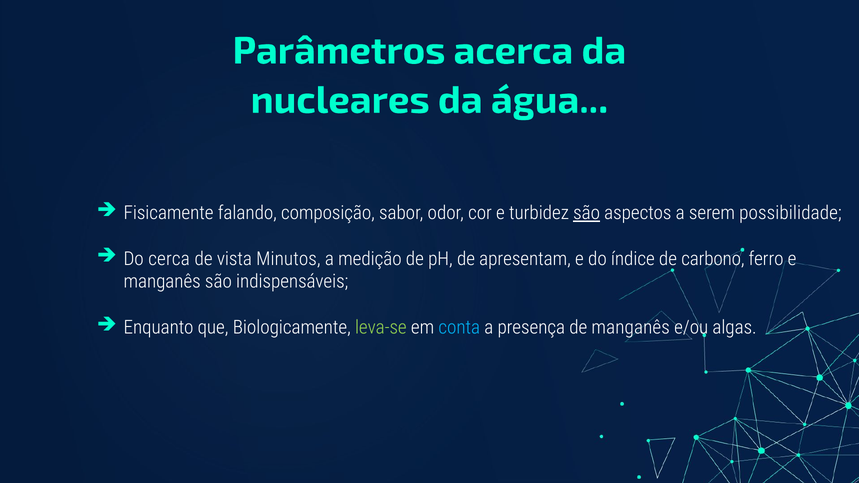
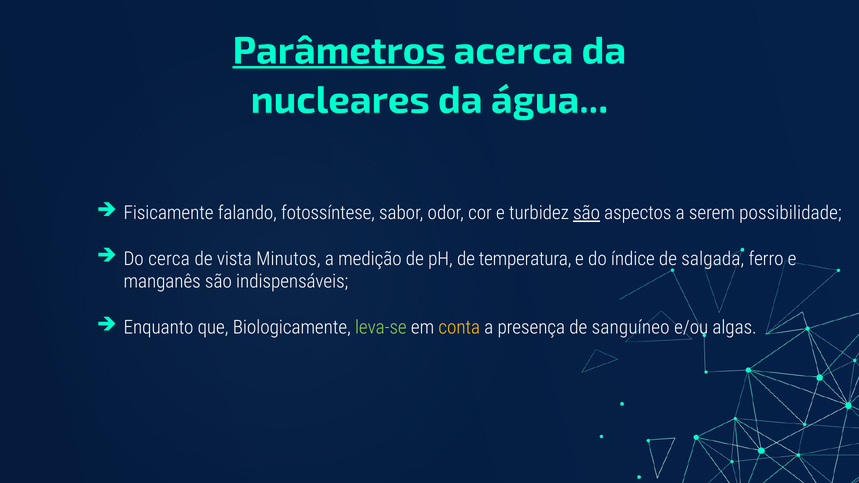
Parâmetros underline: none -> present (339, 51)
composição: composição -> fotossíntese (328, 213)
apresentam: apresentam -> temperatura (525, 259)
carbono: carbono -> salgada (713, 259)
conta colour: light blue -> yellow (459, 328)
de manganês: manganês -> sanguíneo (631, 328)
